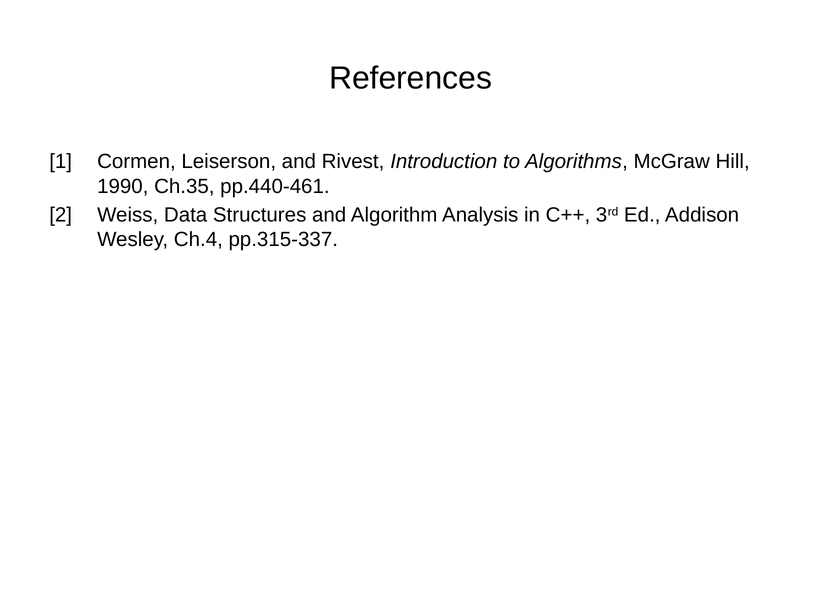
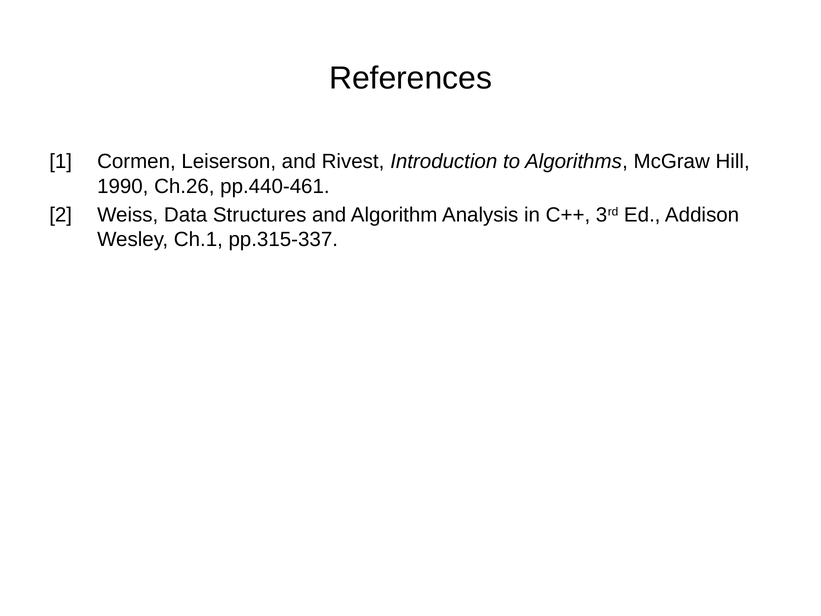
Ch.35: Ch.35 -> Ch.26 (184, 186)
Ch.4: Ch.4 -> Ch.1 (198, 240)
